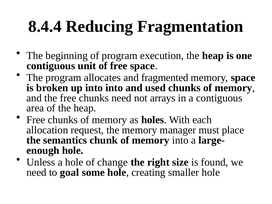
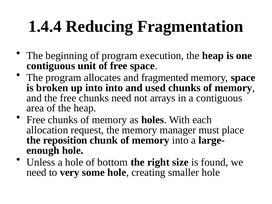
8.4.4: 8.4.4 -> 1.4.4 (45, 26)
semantics: semantics -> reposition (65, 140)
change: change -> bottom (113, 162)
goal: goal -> very (70, 172)
